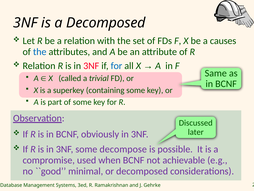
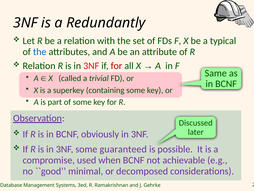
a Decomposed: Decomposed -> Redundantly (106, 23)
causes: causes -> typical (223, 41)
for colour: blue -> red (116, 66)
decompose: decompose -> guaranteed (123, 149)
